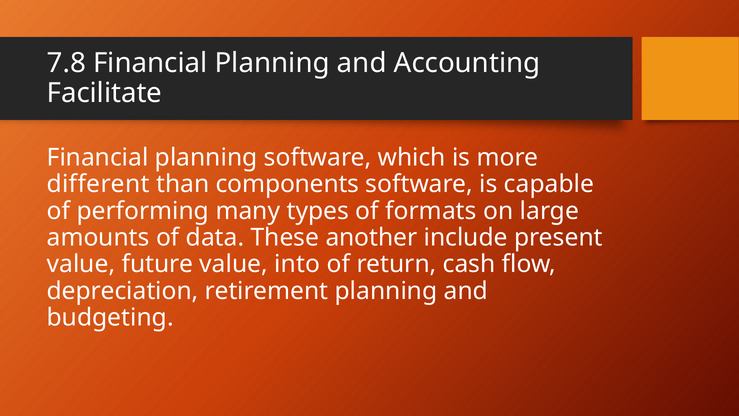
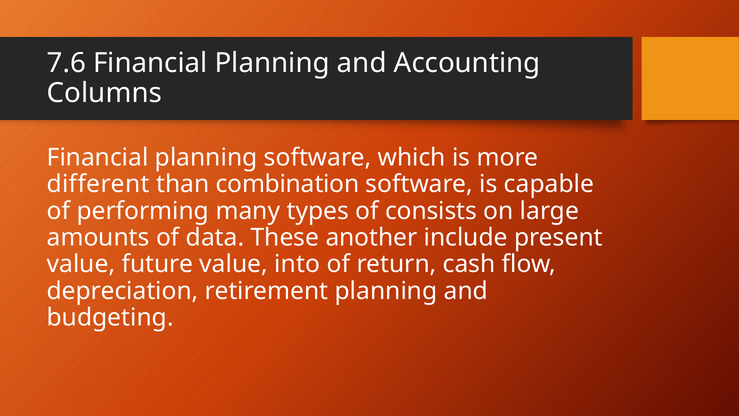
7.8: 7.8 -> 7.6 (66, 63)
Facilitate: Facilitate -> Columns (104, 93)
components: components -> combination (288, 184)
formats: formats -> consists (431, 211)
